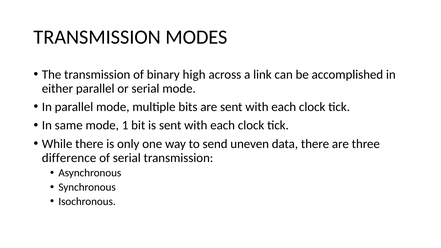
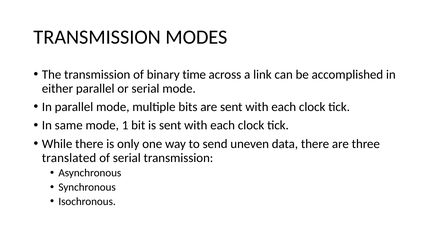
high: high -> time (194, 75)
difference: difference -> translated (69, 158)
